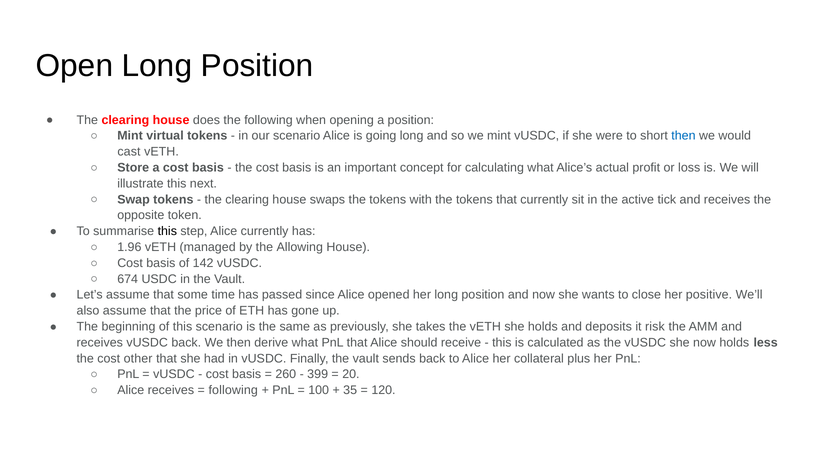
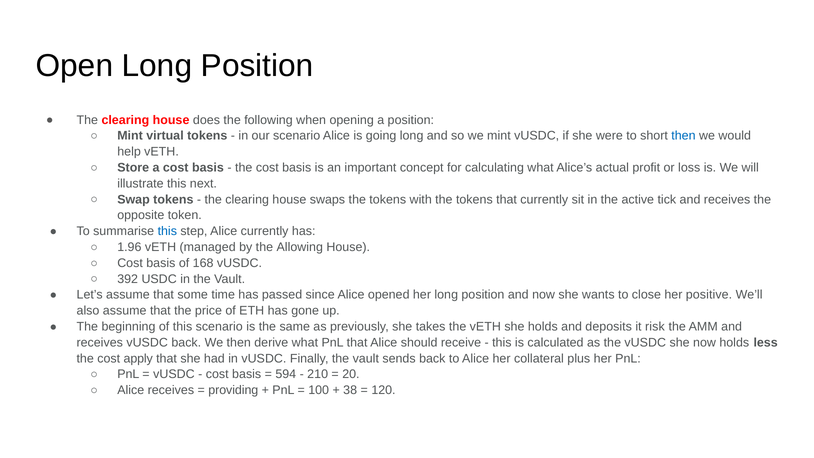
cast: cast -> help (129, 152)
this colour: black -> blue (167, 231)
142: 142 -> 168 (203, 263)
674: 674 -> 392 (128, 279)
other: other -> apply (138, 358)
260: 260 -> 594 (286, 374)
399: 399 -> 210 (318, 374)
following: following -> providing (233, 390)
35: 35 -> 38 (350, 390)
